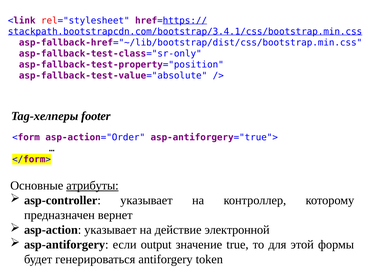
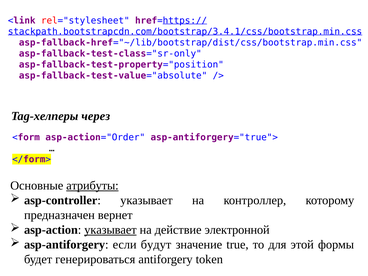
footer: footer -> через (96, 116)
указывает underline: none -> present (110, 230)
output: output -> будут (156, 245)
